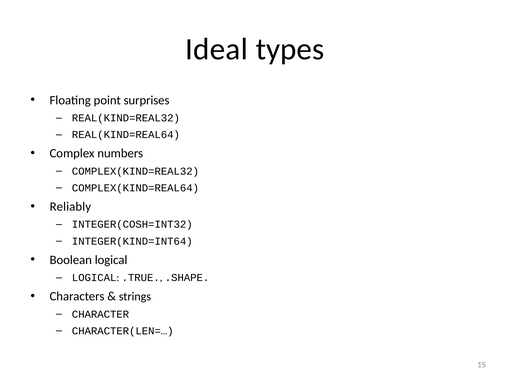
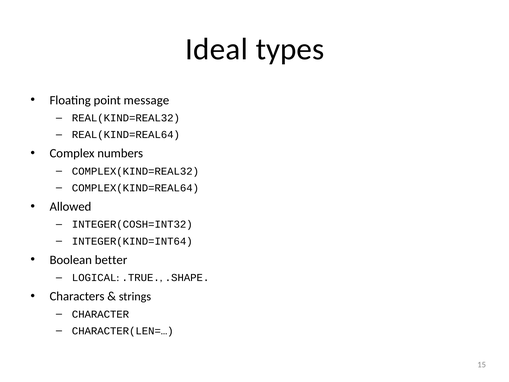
surprises: surprises -> message (146, 100)
Reliably: Reliably -> Allowed (70, 207)
Boolean logical: logical -> better (111, 260)
